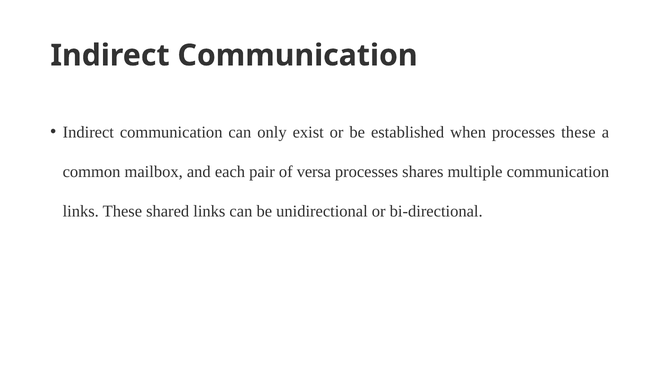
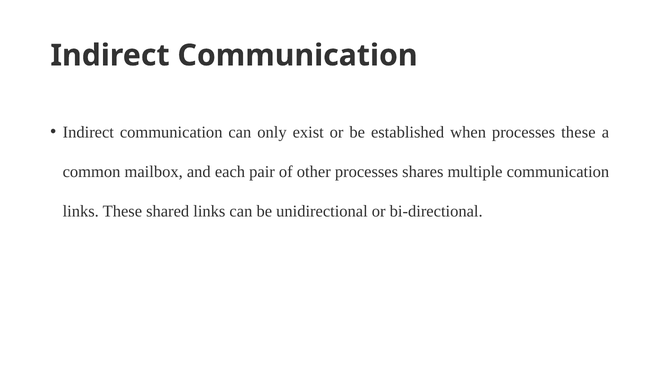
versa: versa -> other (314, 172)
